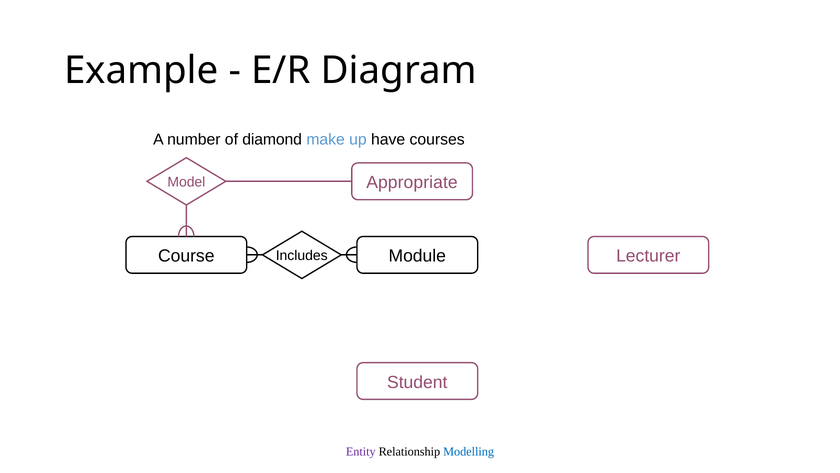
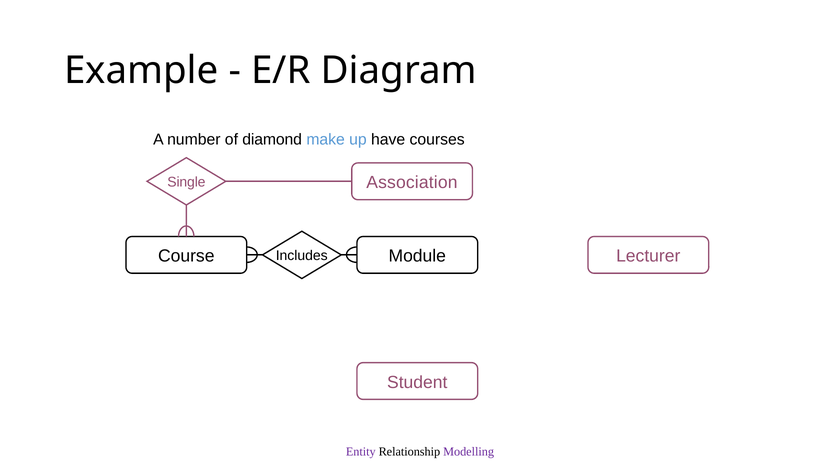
Appropriate: Appropriate -> Association (412, 182)
Model: Model -> Single (186, 182)
Modelling colour: blue -> purple (469, 451)
